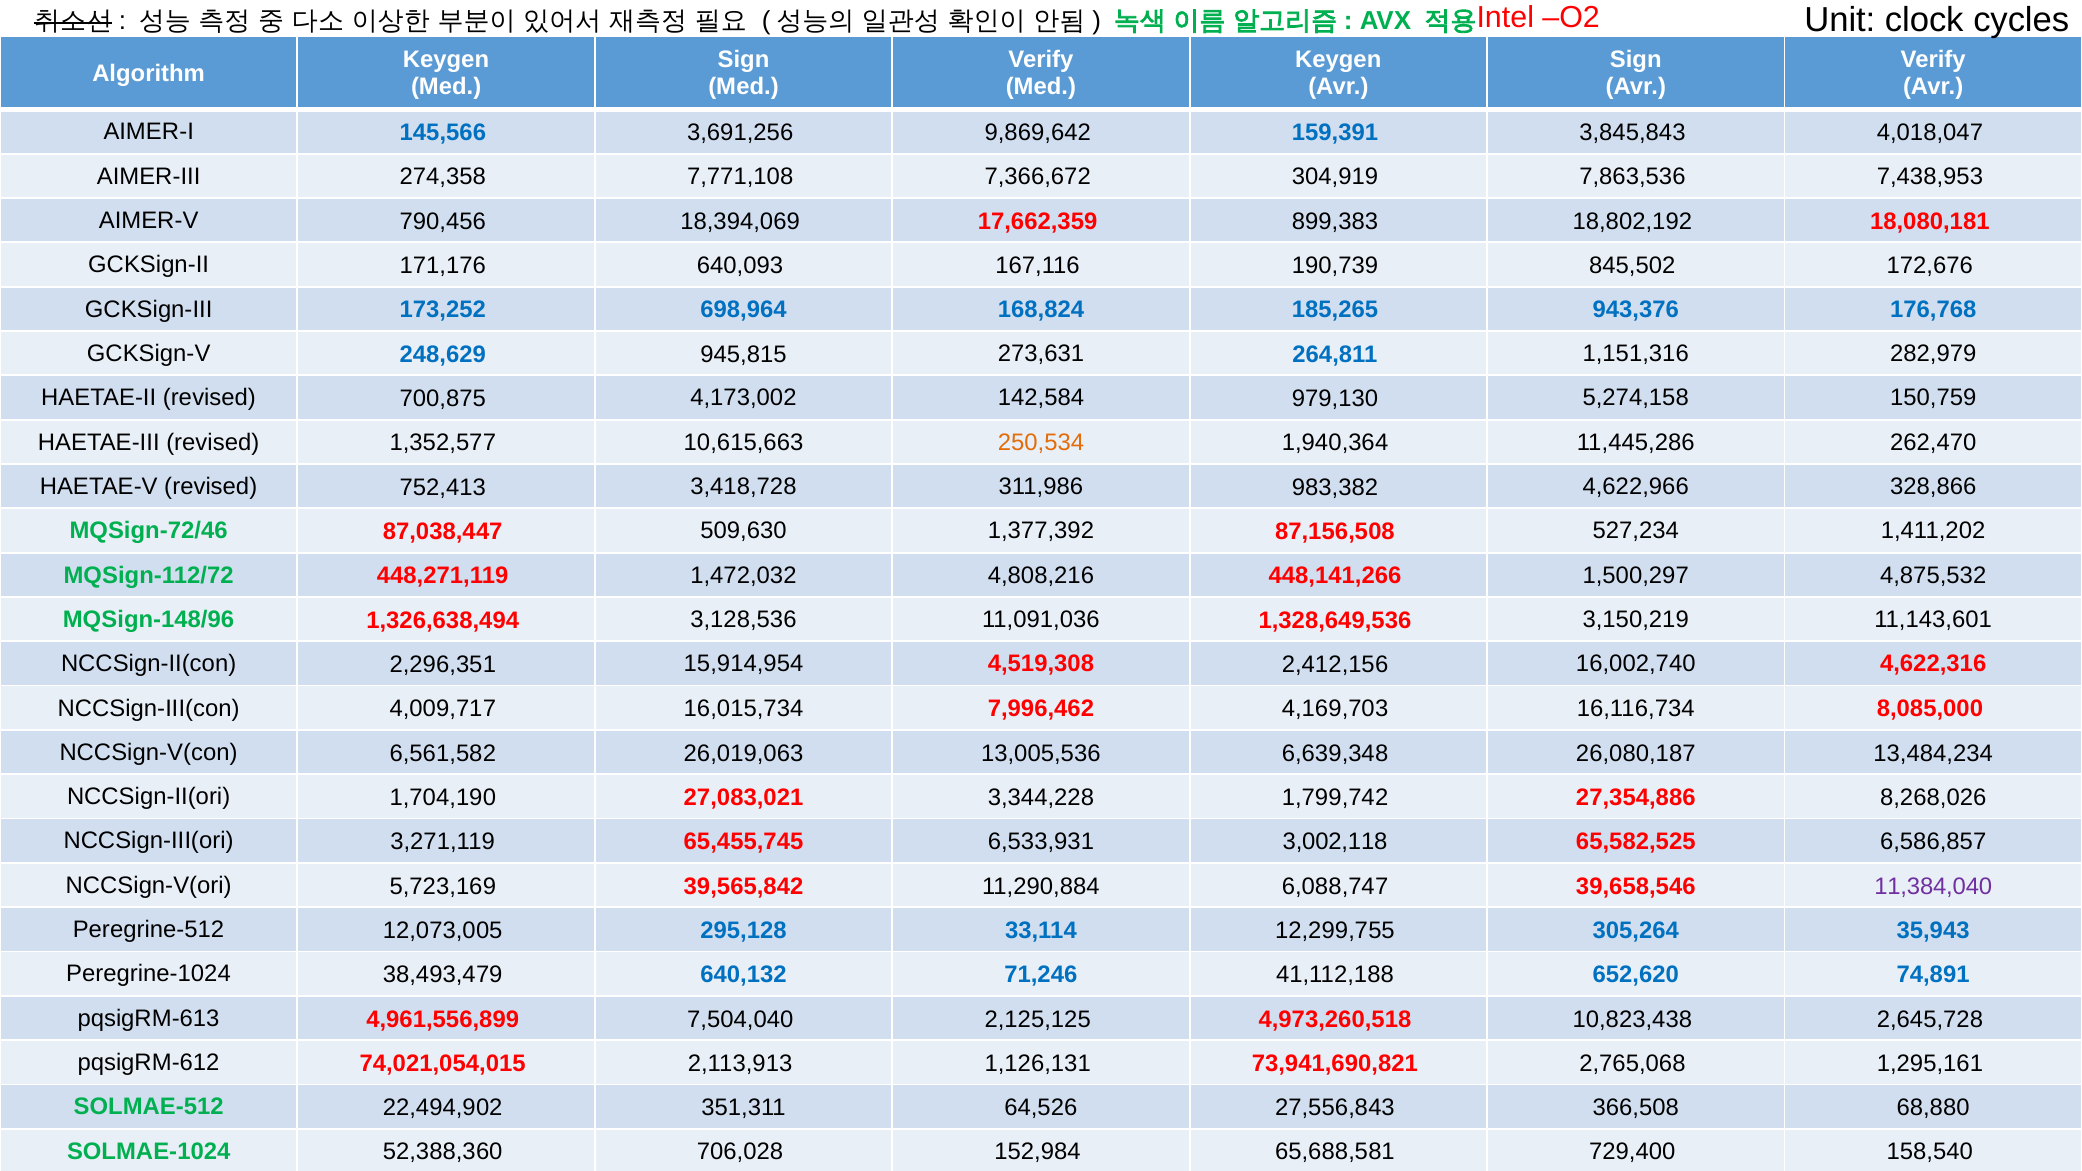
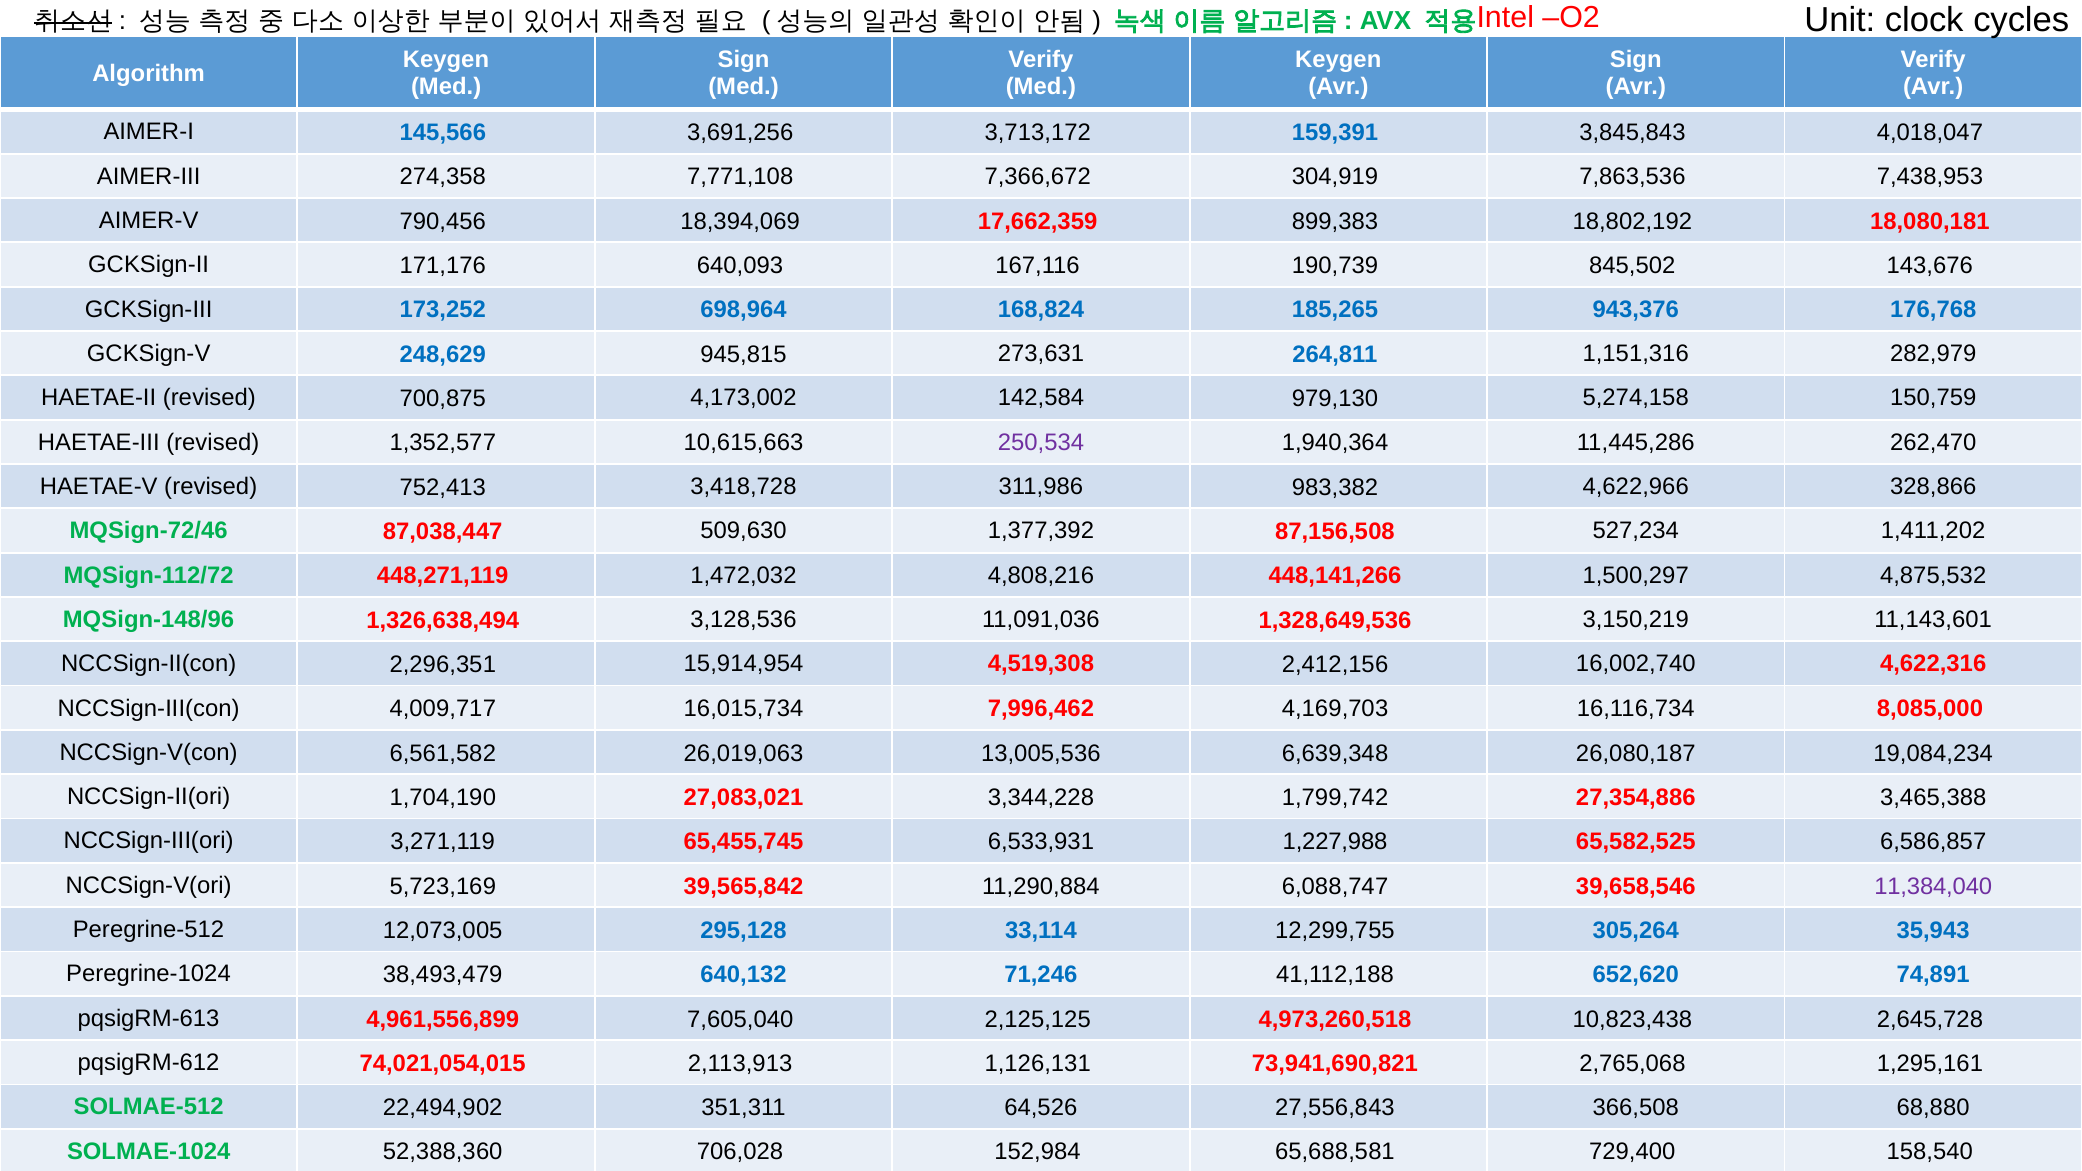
9,869,642: 9,869,642 -> 3,713,172 (1038, 133)
172,676: 172,676 -> 143,676 (1930, 266)
250,534 colour: orange -> purple (1041, 442)
13,484,234: 13,484,234 -> 19,084,234 (1933, 753)
8,268,026: 8,268,026 -> 3,465,388 (1933, 798)
3,002,118: 3,002,118 -> 1,227,988 (1335, 842)
7,504,040: 7,504,040 -> 7,605,040 (740, 1019)
